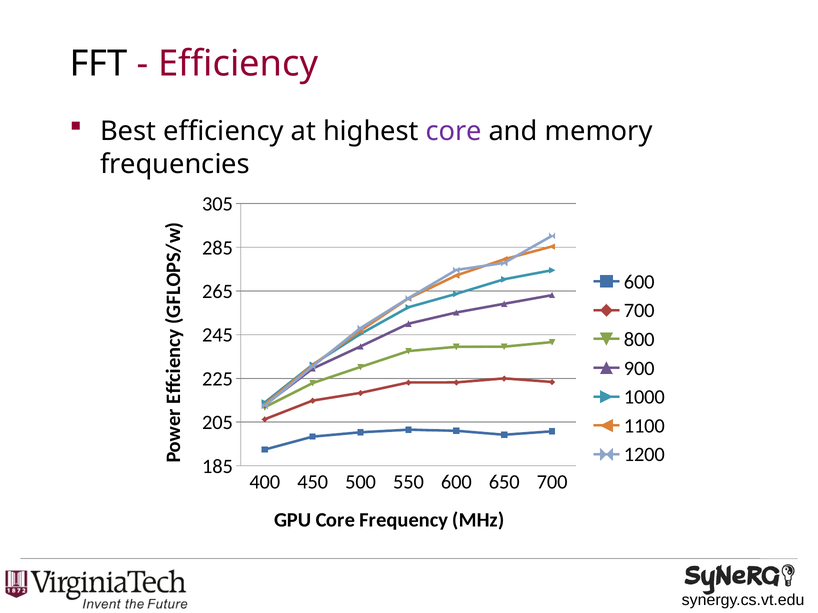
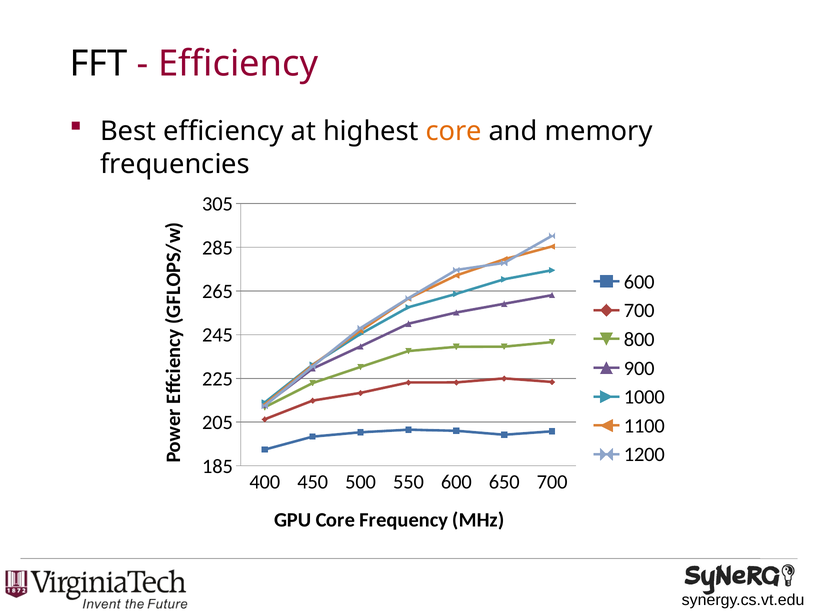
core colour: purple -> orange (454, 131)
